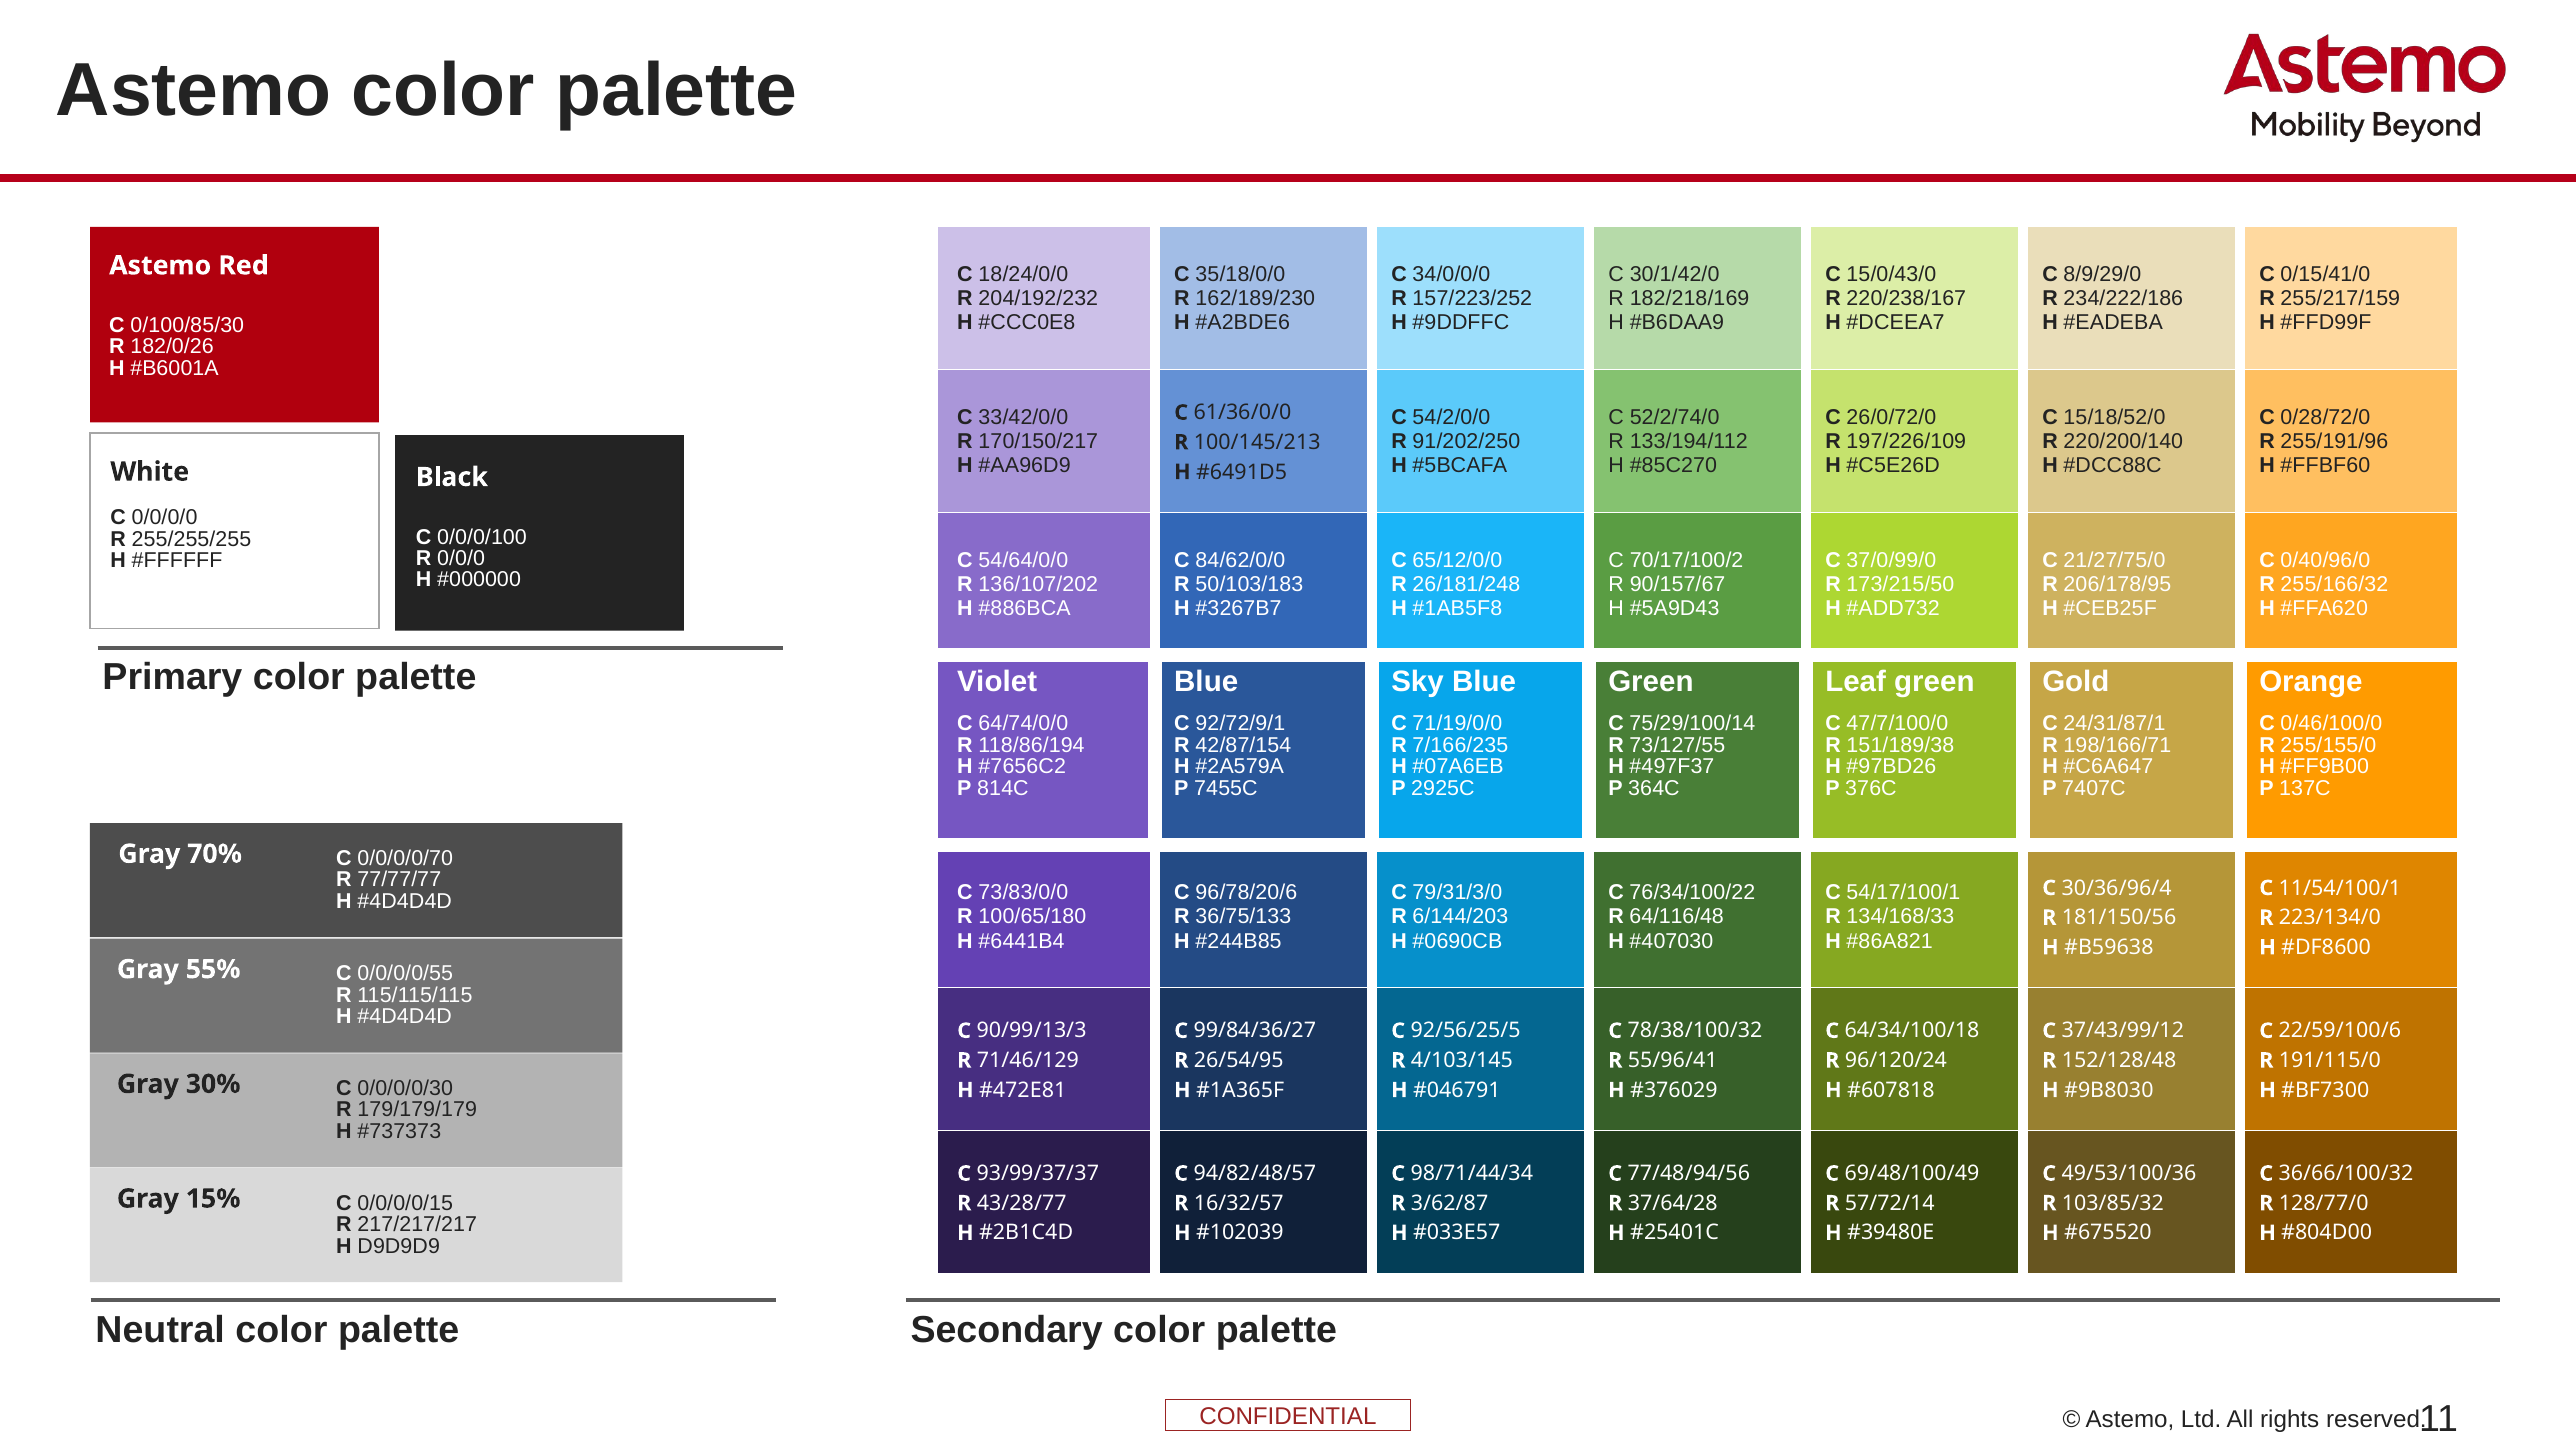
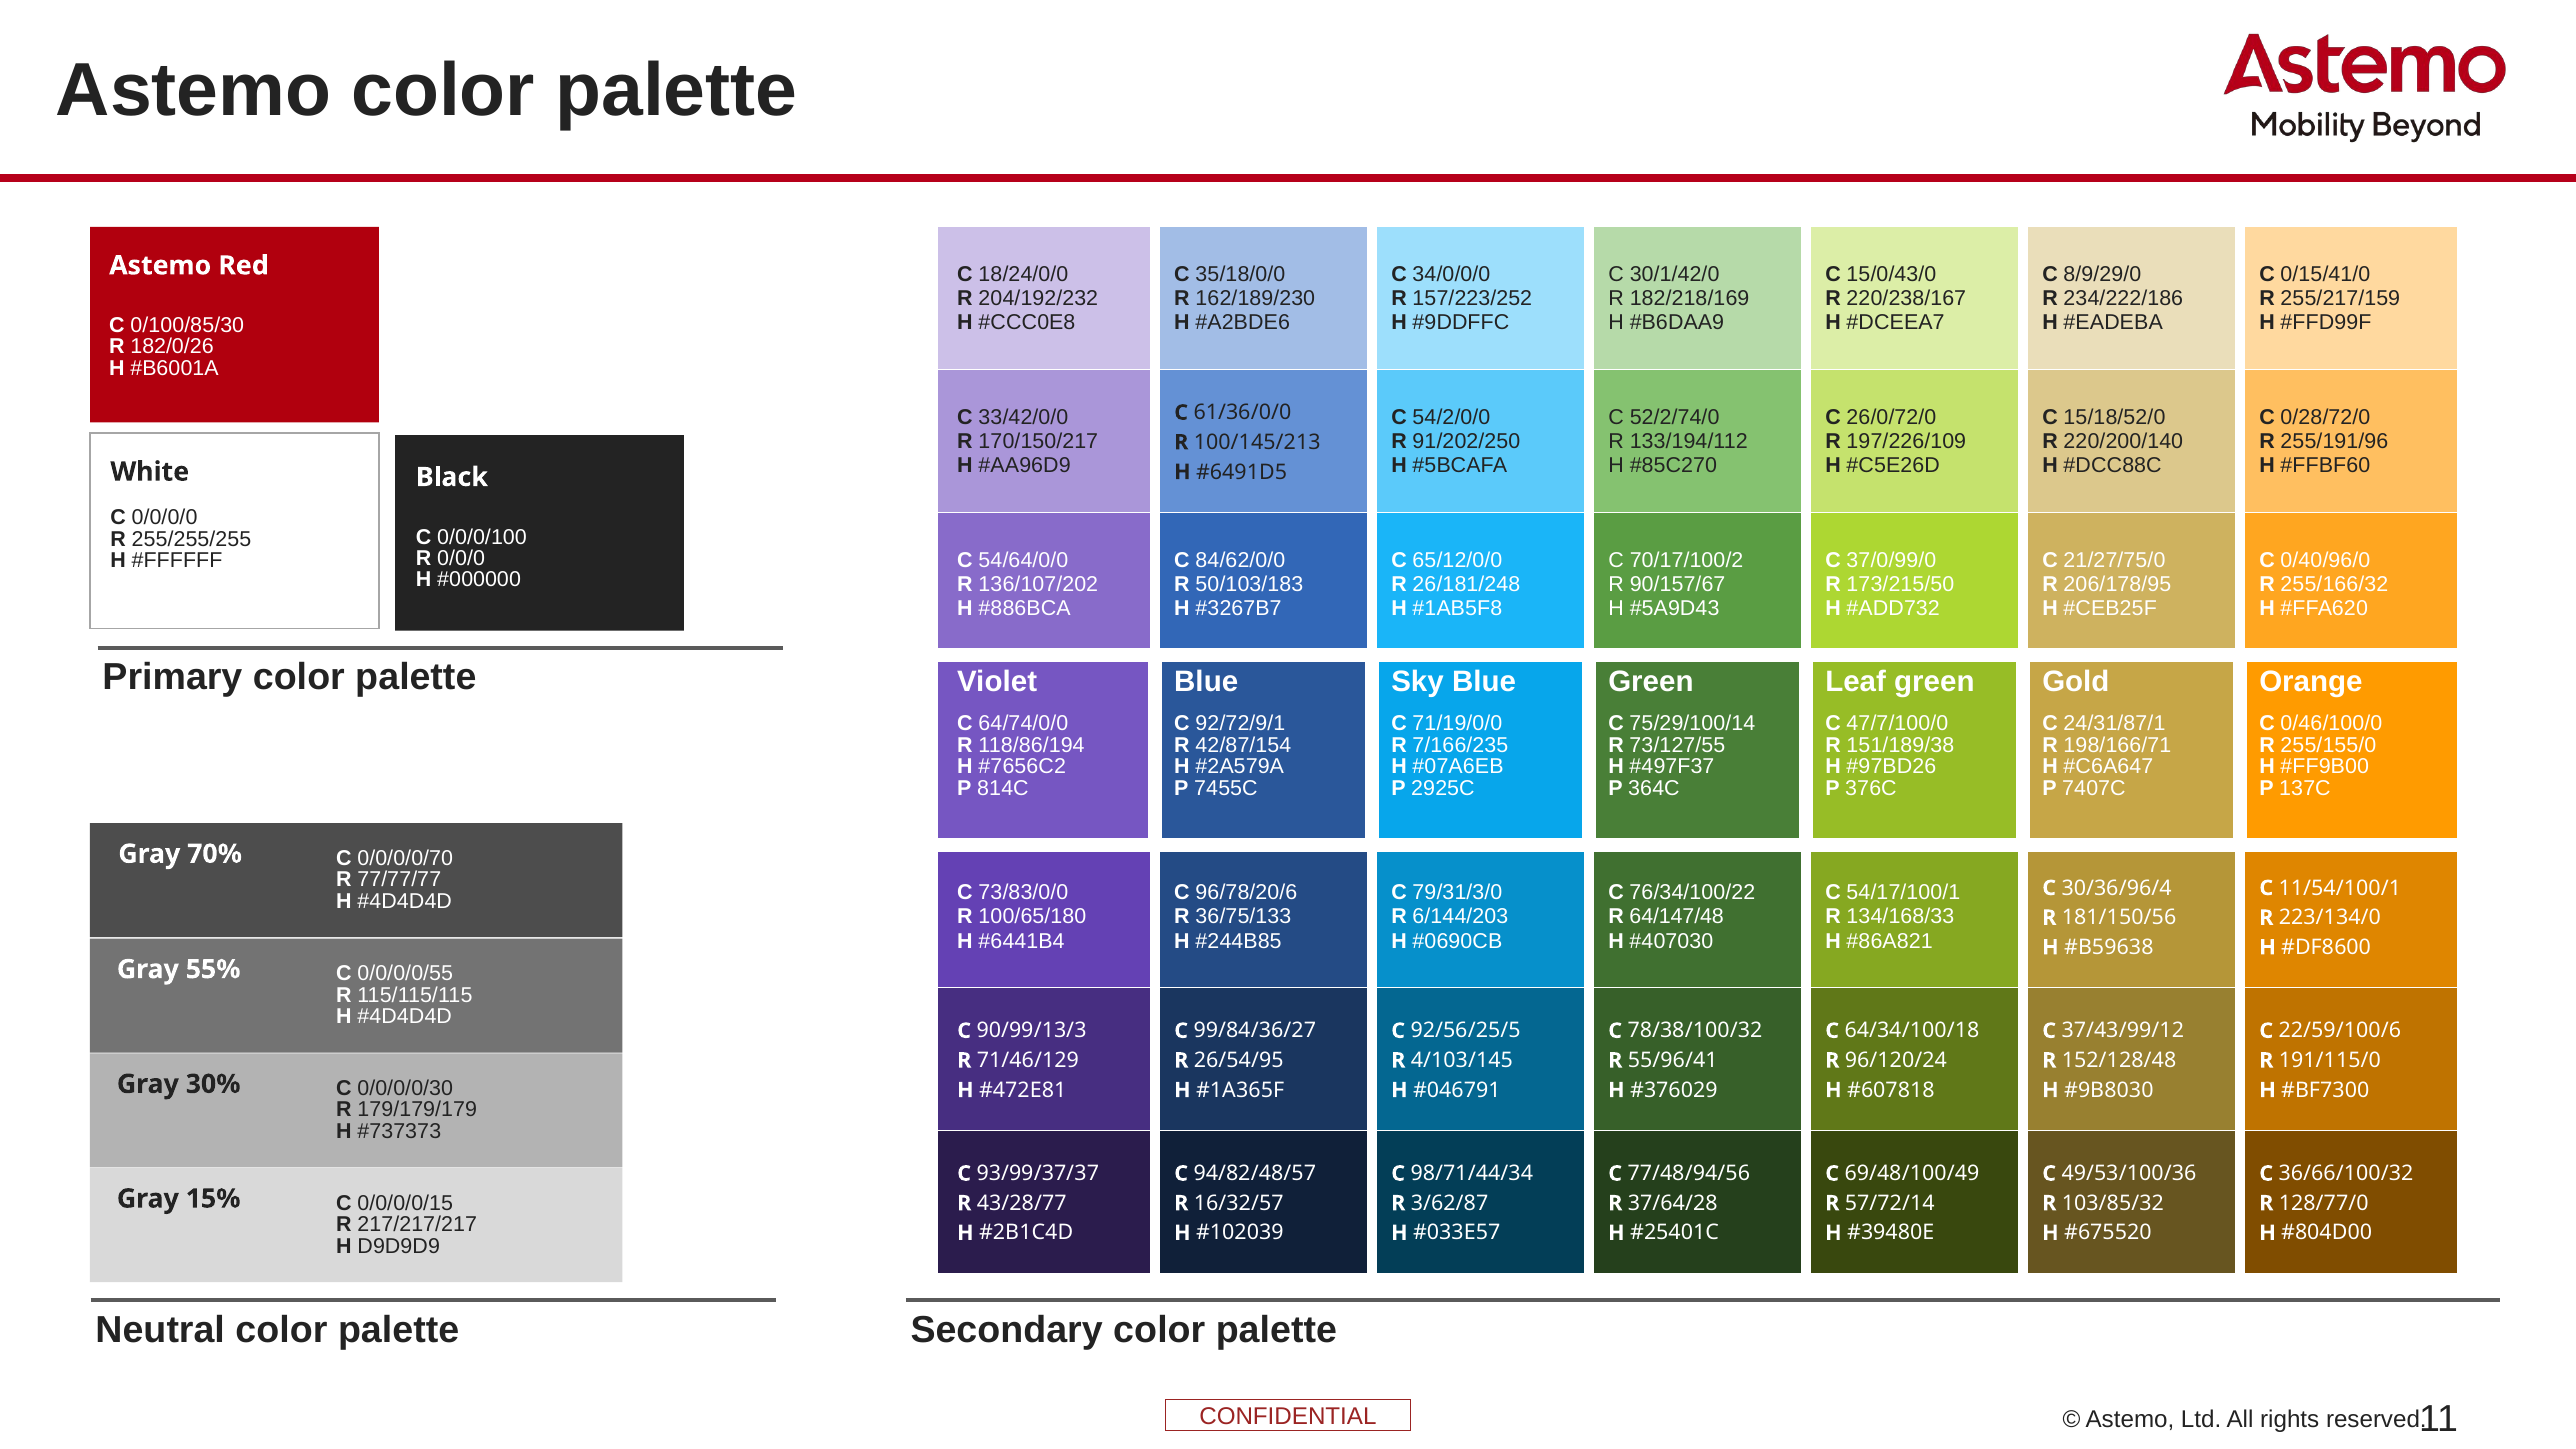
64/116/48: 64/116/48 -> 64/147/48 (1677, 917)
